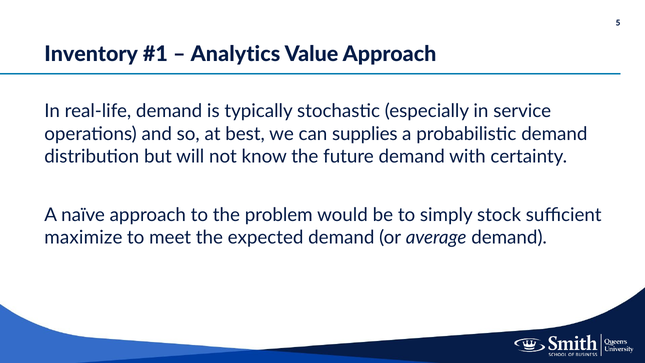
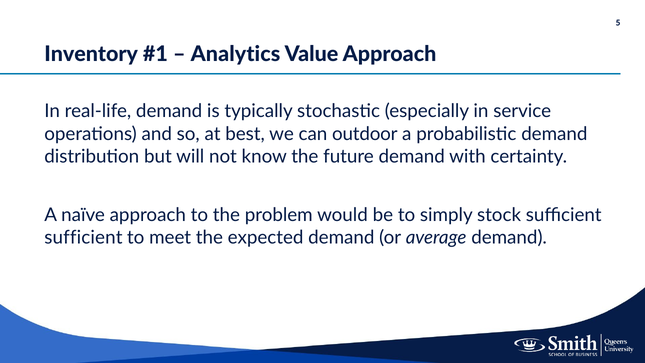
supplies: supplies -> outdoor (365, 134)
maximize: maximize -> sufficient (83, 238)
